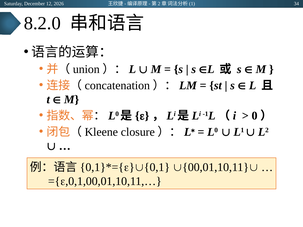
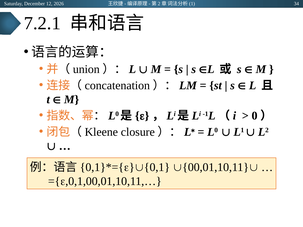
8.2.0: 8.2.0 -> 7.2.1 (42, 23)
